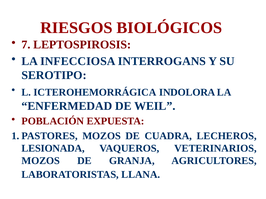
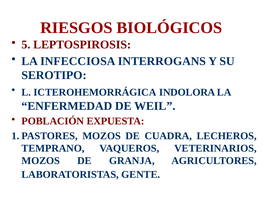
7: 7 -> 5 (26, 45)
LESIONADA: LESIONADA -> TEMPRANO (53, 149)
LLANA: LLANA -> GENTE (141, 175)
